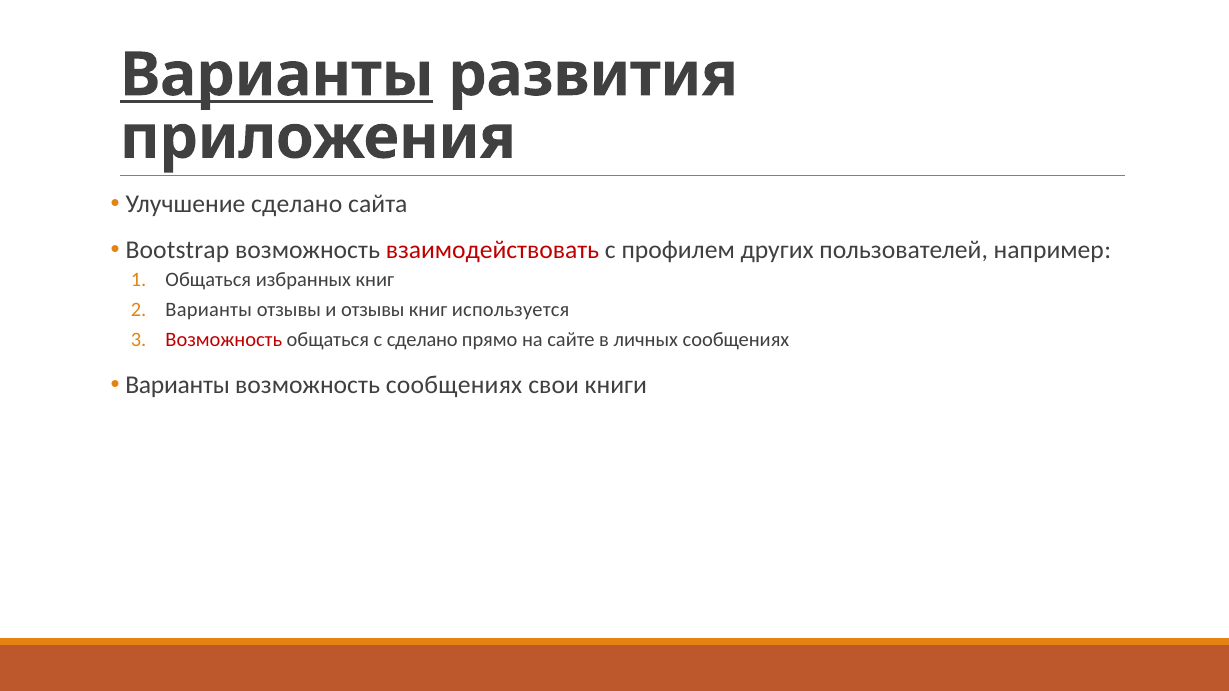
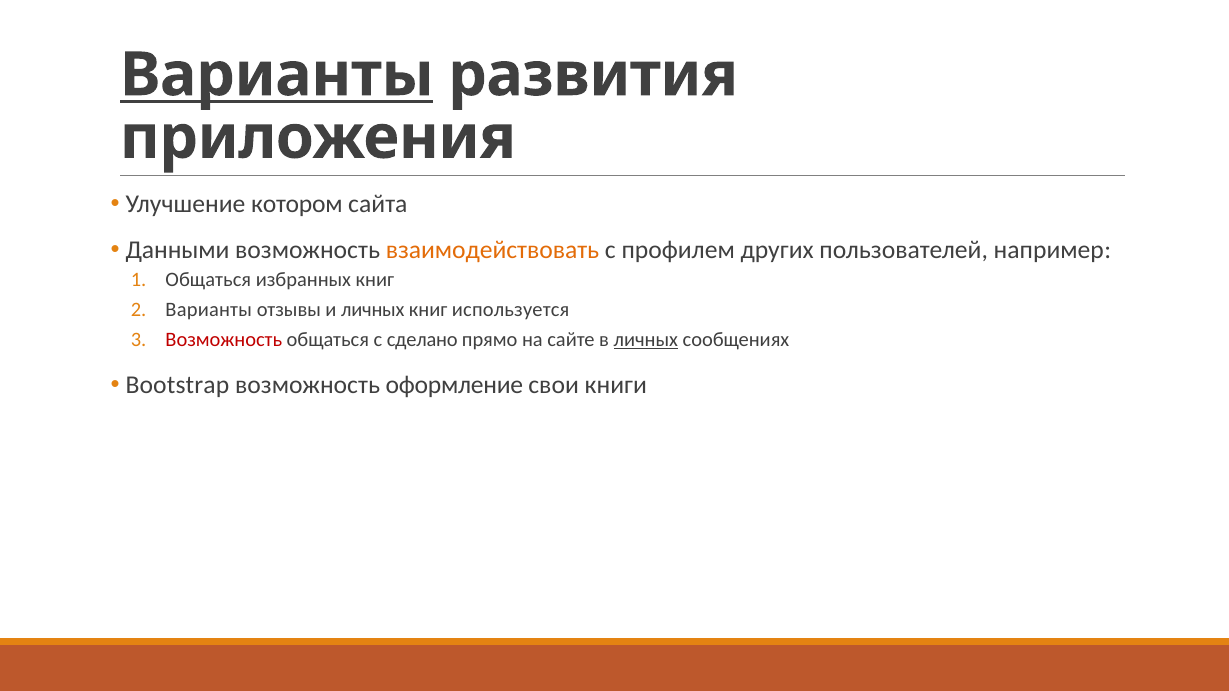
Улучшение сделано: сделано -> котором (297, 204)
Bootstrap: Bootstrap -> Данными (177, 250)
взаимодействовать colour: red -> orange (493, 250)
и отзывы: отзывы -> личных (373, 310)
личных underline: none -> present (646, 340)
Варианты: Варианты -> Bootstrap (177, 385)
возможность сообщениях: сообщениях -> оформление (454, 385)
